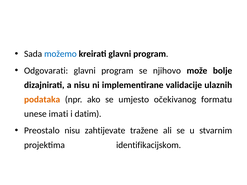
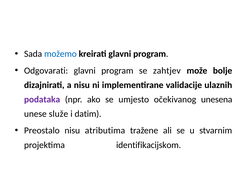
njihovo: njihovo -> zahtjev (167, 71)
podataka colour: orange -> purple (42, 100)
formatu: formatu -> unesena (217, 100)
imati: imati -> služe (58, 114)
zahtijevate: zahtijevate -> atributima (105, 131)
